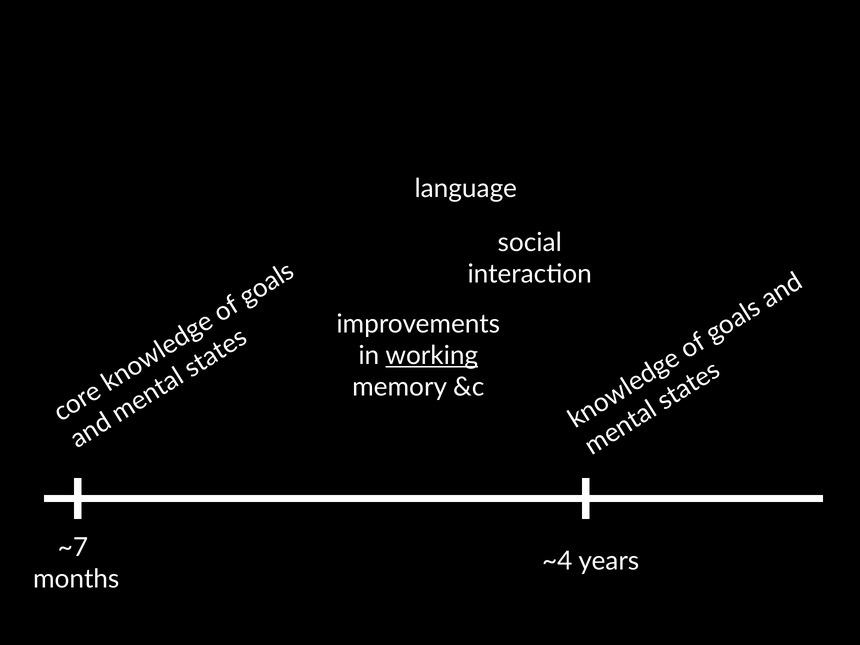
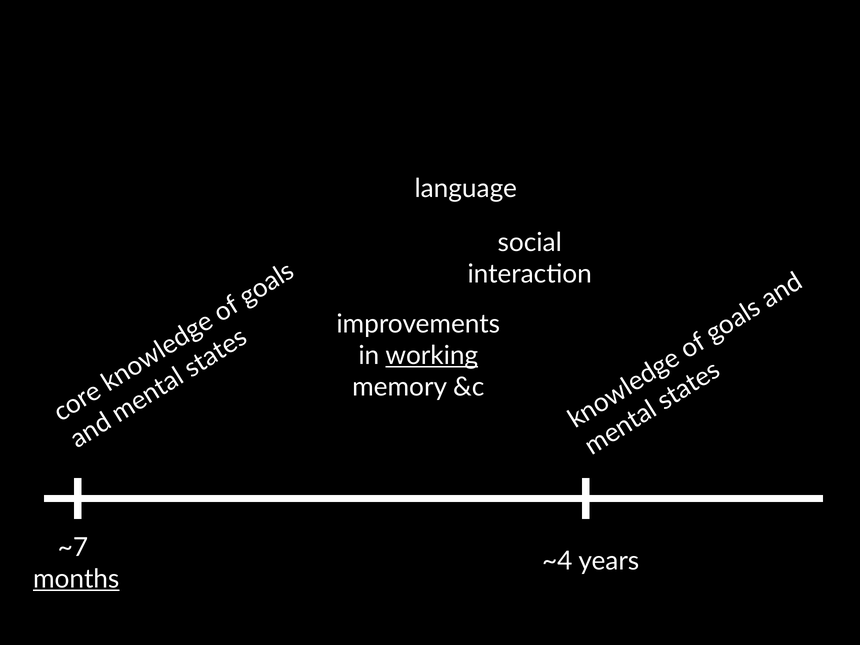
months underline: none -> present (76, 579)
